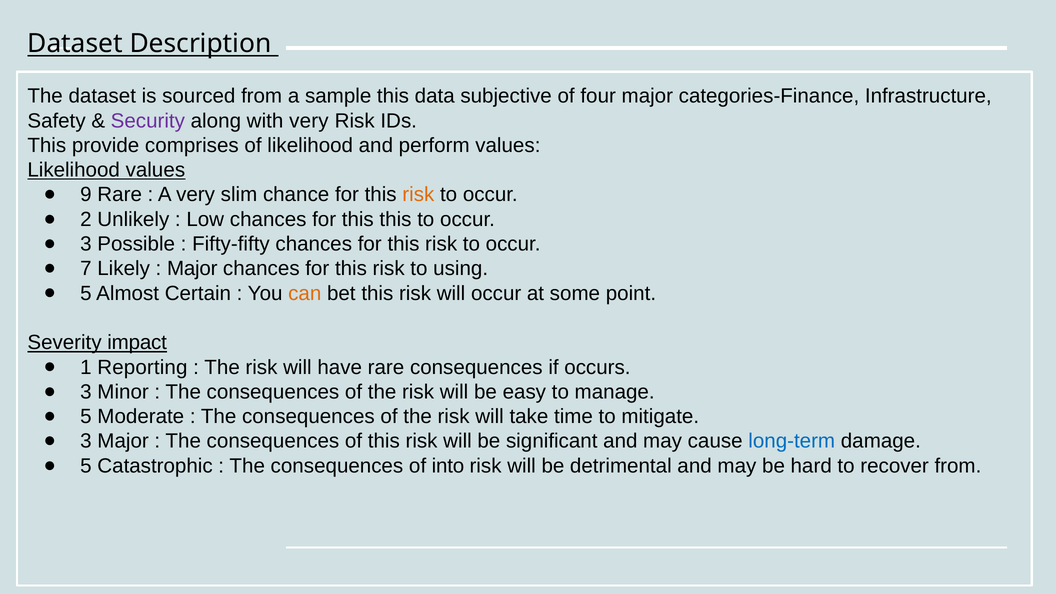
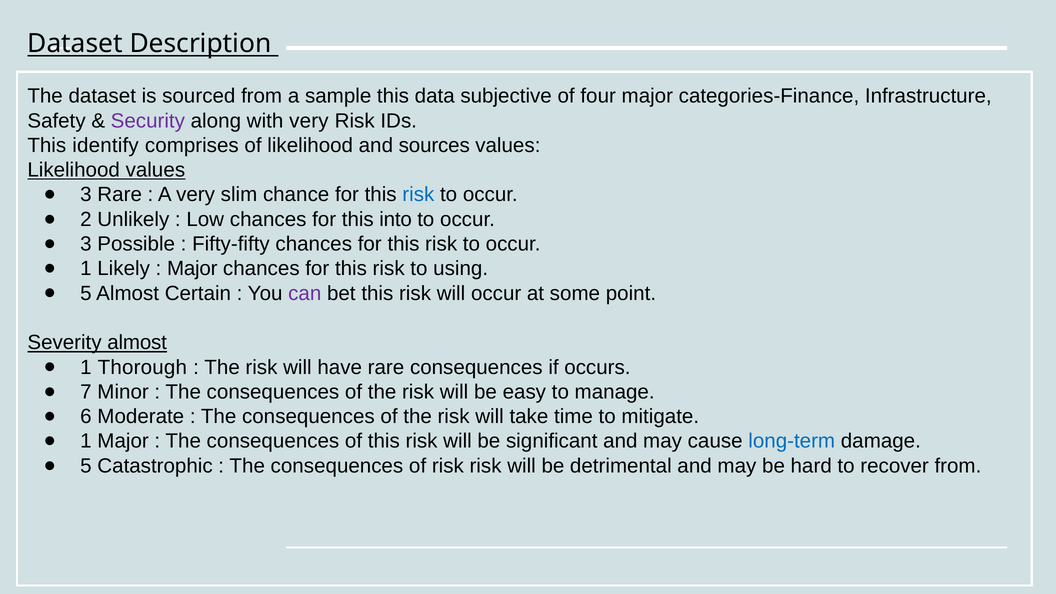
provide: provide -> identify (105, 145)
perform: perform -> sources (434, 145)
9: 9 -> 3 (86, 195)
risk colour: orange -> blue (418, 195)
this this: this -> into (396, 219)
7: 7 -> 1 (86, 269)
can colour: orange -> purple (305, 293)
Severity impact: impact -> almost (137, 343)
Reporting: Reporting -> Thorough (142, 367)
3: 3 -> 7 (86, 392)
5: 5 -> 6 (86, 417)
3: 3 -> 1 (86, 441)
of into: into -> risk (448, 466)
